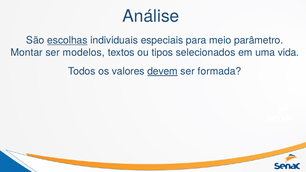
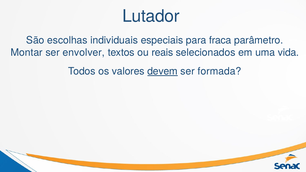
Análise: Análise -> Lutador (151, 16)
escolhas underline: present -> none (67, 40)
meio: meio -> fraca (220, 40)
modelos: modelos -> envolver (84, 53)
tipos: tipos -> reais (162, 53)
